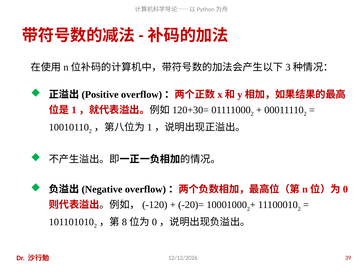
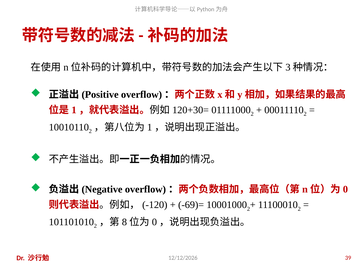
-20)=: -20)= -> -69)= (191, 205)
